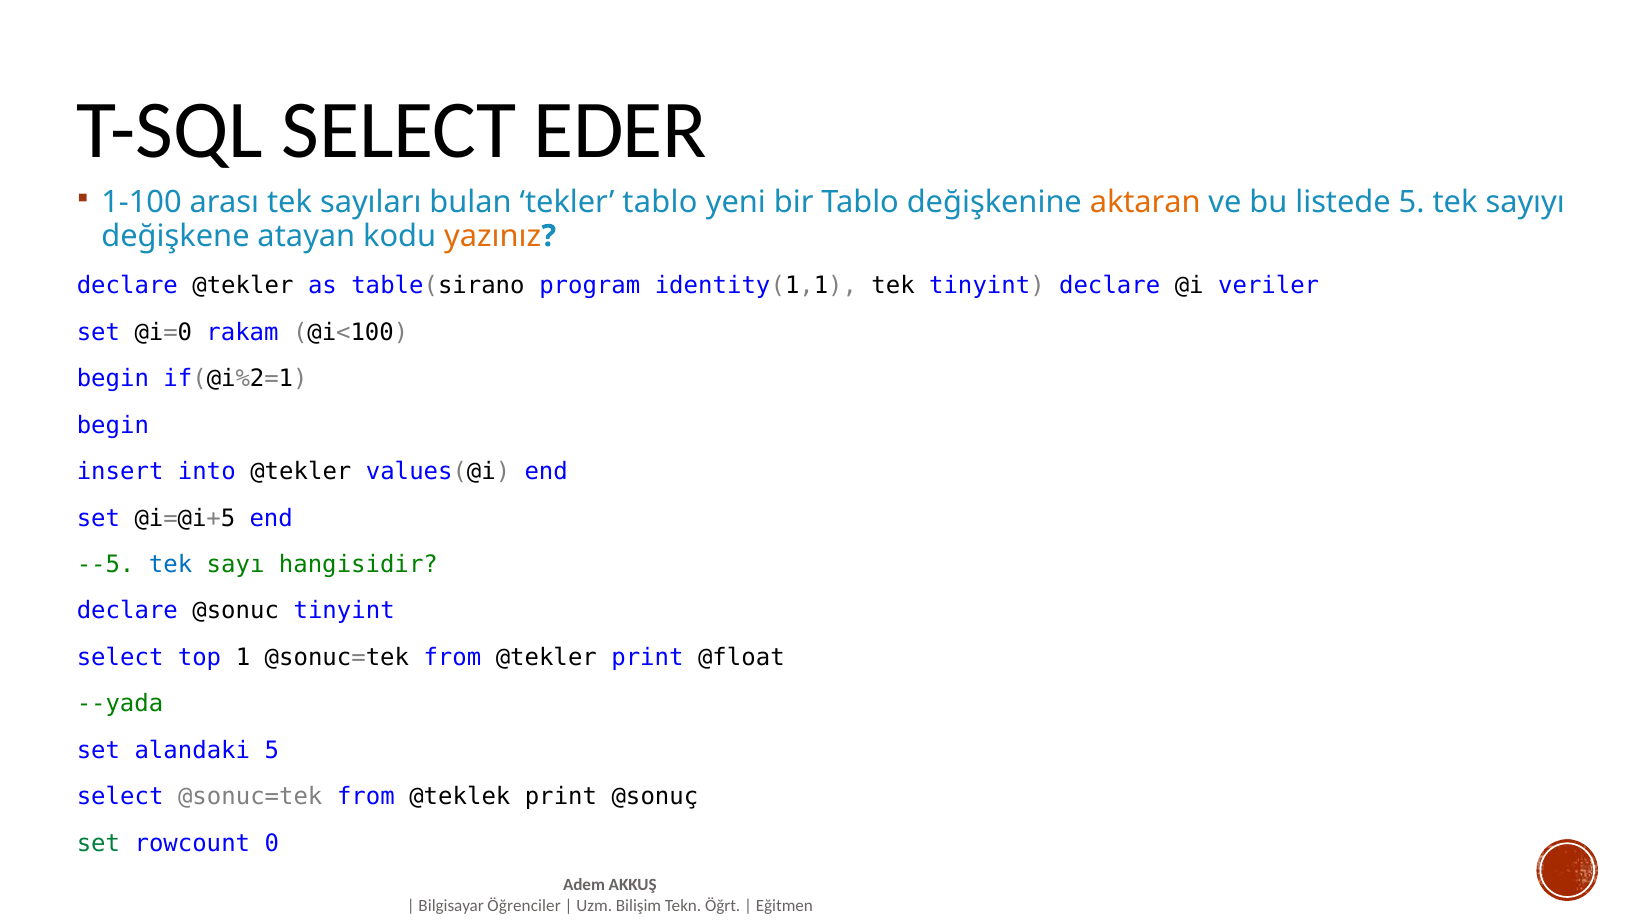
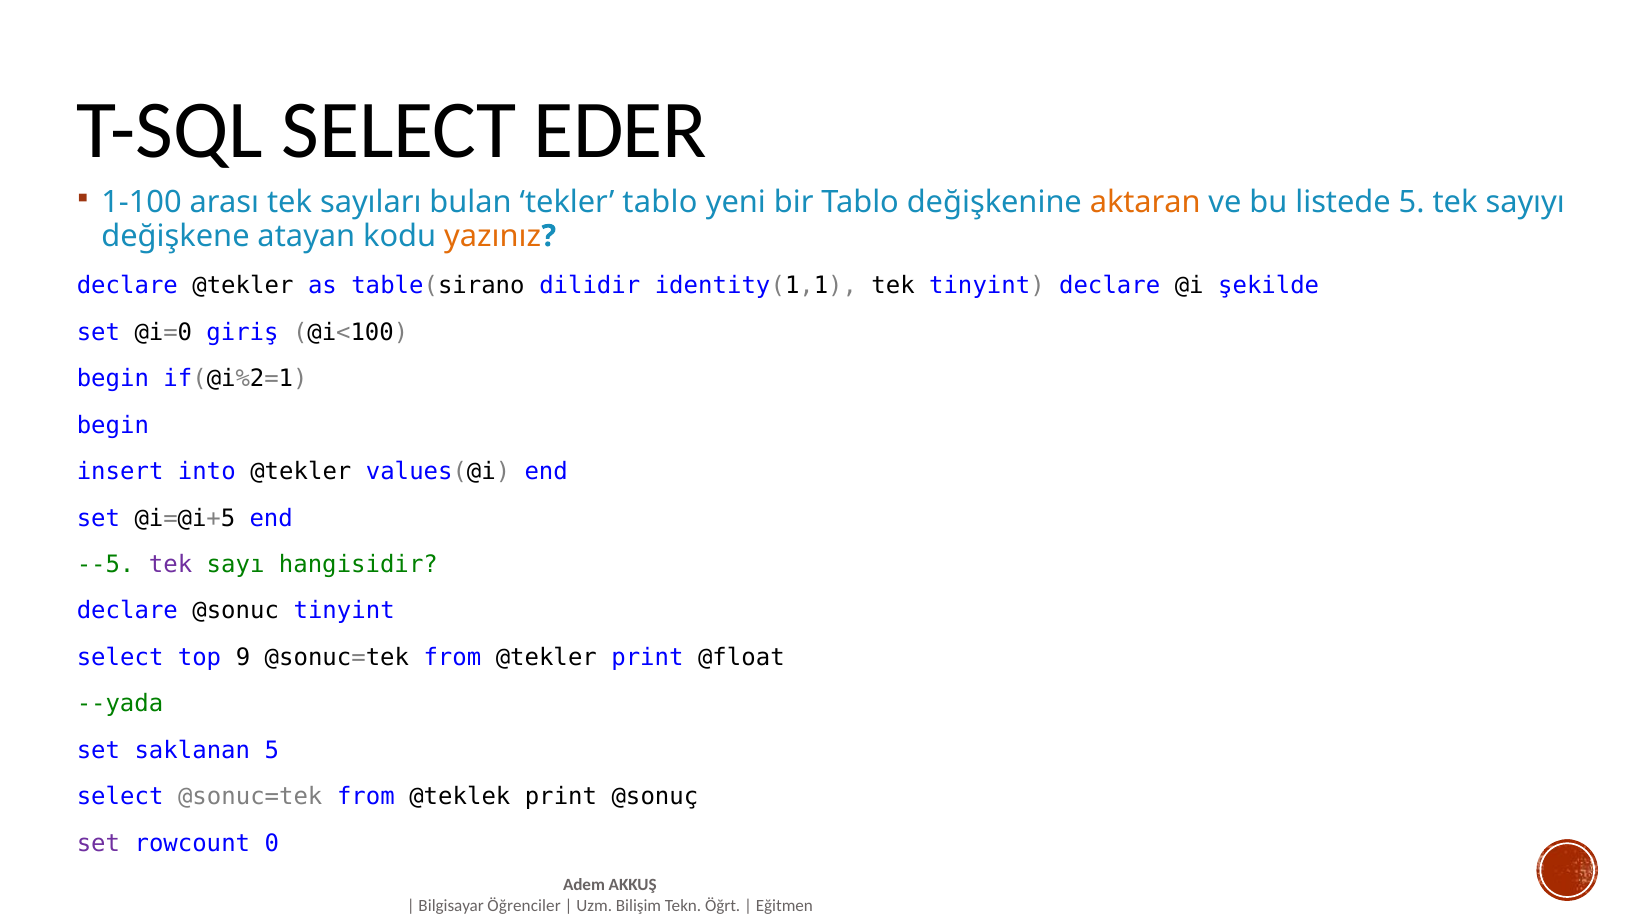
program: program -> dilidir (590, 286)
veriler: veriler -> şekilde (1269, 286)
rakam: rakam -> giriş (243, 333)
tek colour: blue -> purple (171, 565)
1: 1 -> 9 (243, 658)
alandaki: alandaki -> saklanan (192, 750)
set colour: green -> purple (98, 843)
